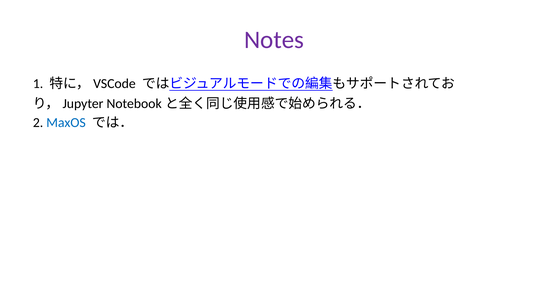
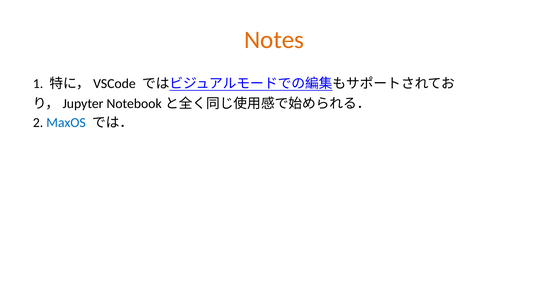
Notes colour: purple -> orange (274, 40)
